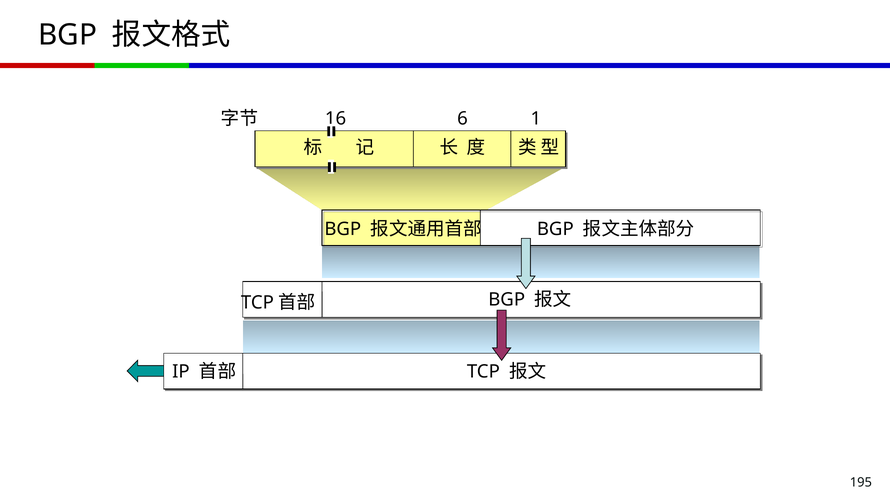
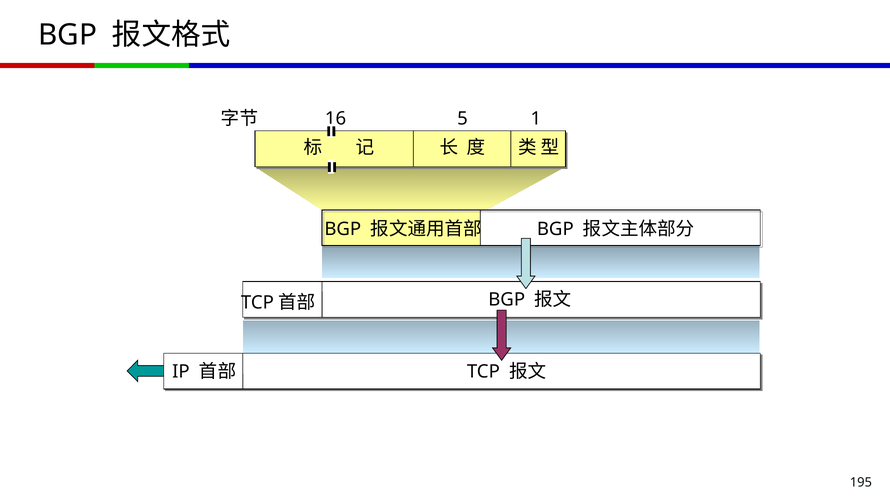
6: 6 -> 5 (463, 119)
